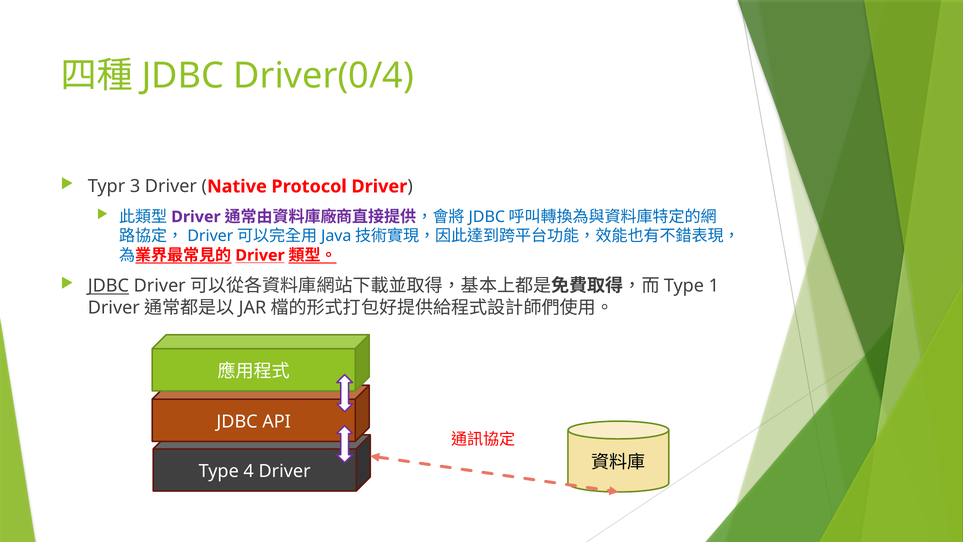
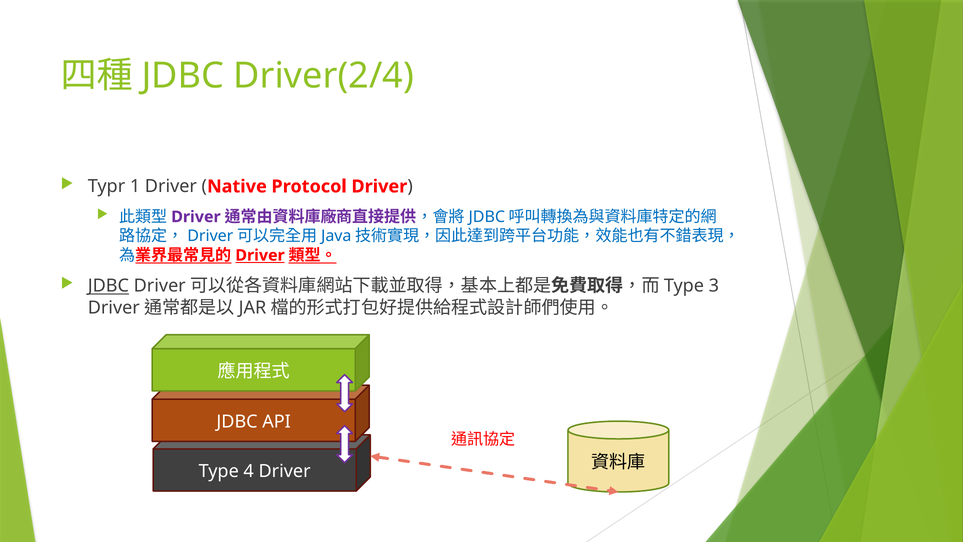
Driver(0/4: Driver(0/4 -> Driver(2/4 (324, 76)
3: 3 -> 1 (135, 186)
Driver underline: none -> present (260, 255)
1: 1 -> 3 (714, 286)
